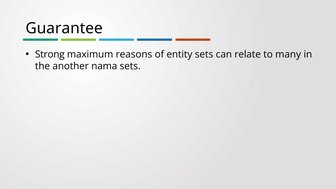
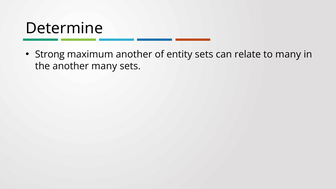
Guarantee: Guarantee -> Determine (64, 28)
maximum reasons: reasons -> another (134, 54)
another nama: nama -> many (104, 66)
